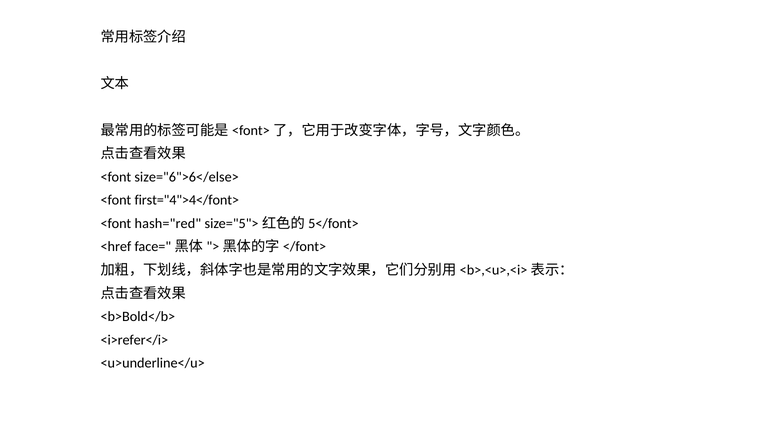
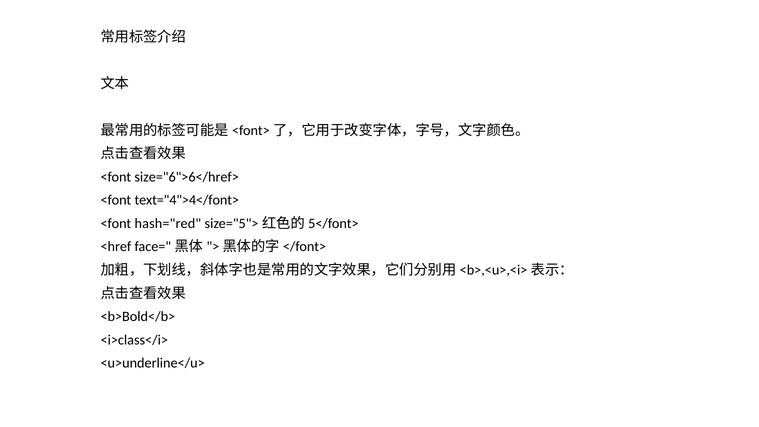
size="6">6</else>: size="6">6</else> -> size="6">6</href> (187, 177)
first="4">4</font>: first="4">4</font> -> text="4">4</font> (187, 200)
<i>refer</i>: <i>refer</i> -> <i>class</i> (134, 340)
